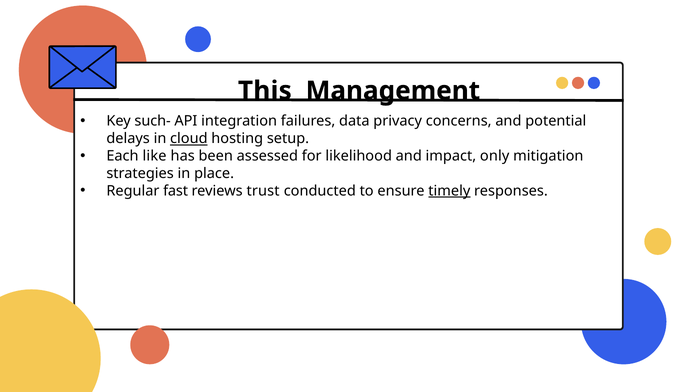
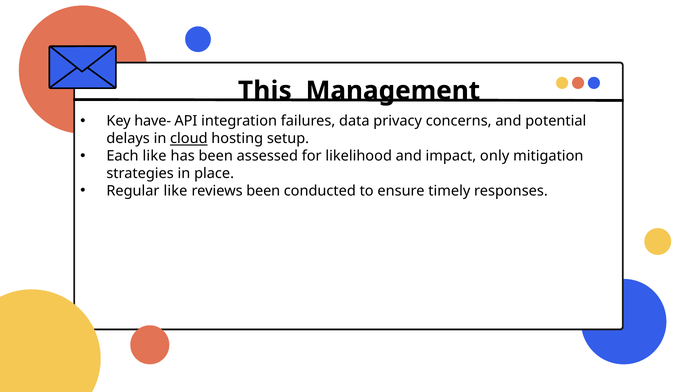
such-: such- -> have- (153, 121)
Regular fast: fast -> like (175, 191)
reviews trust: trust -> been (263, 191)
timely underline: present -> none (449, 191)
